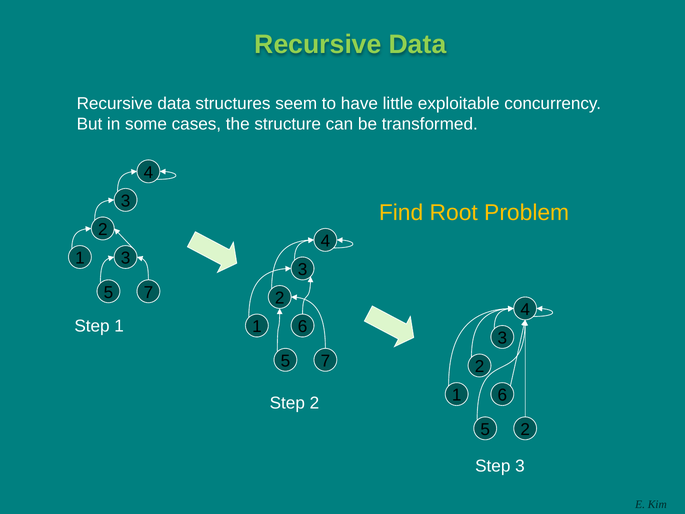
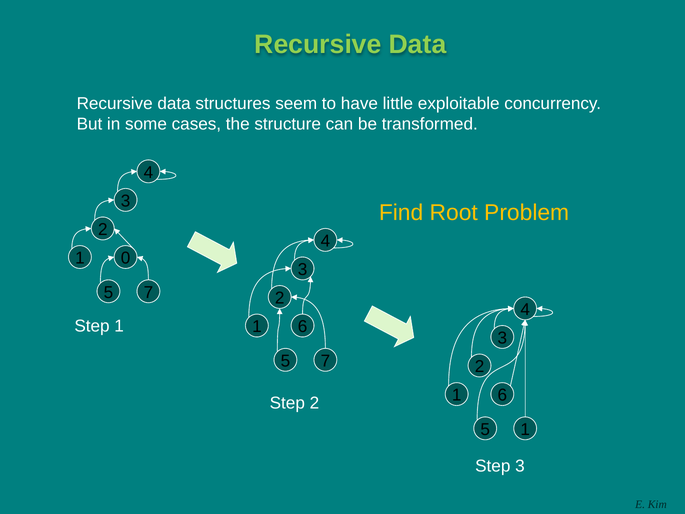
1 3: 3 -> 0 (126, 258)
5 2: 2 -> 1 (525, 429)
